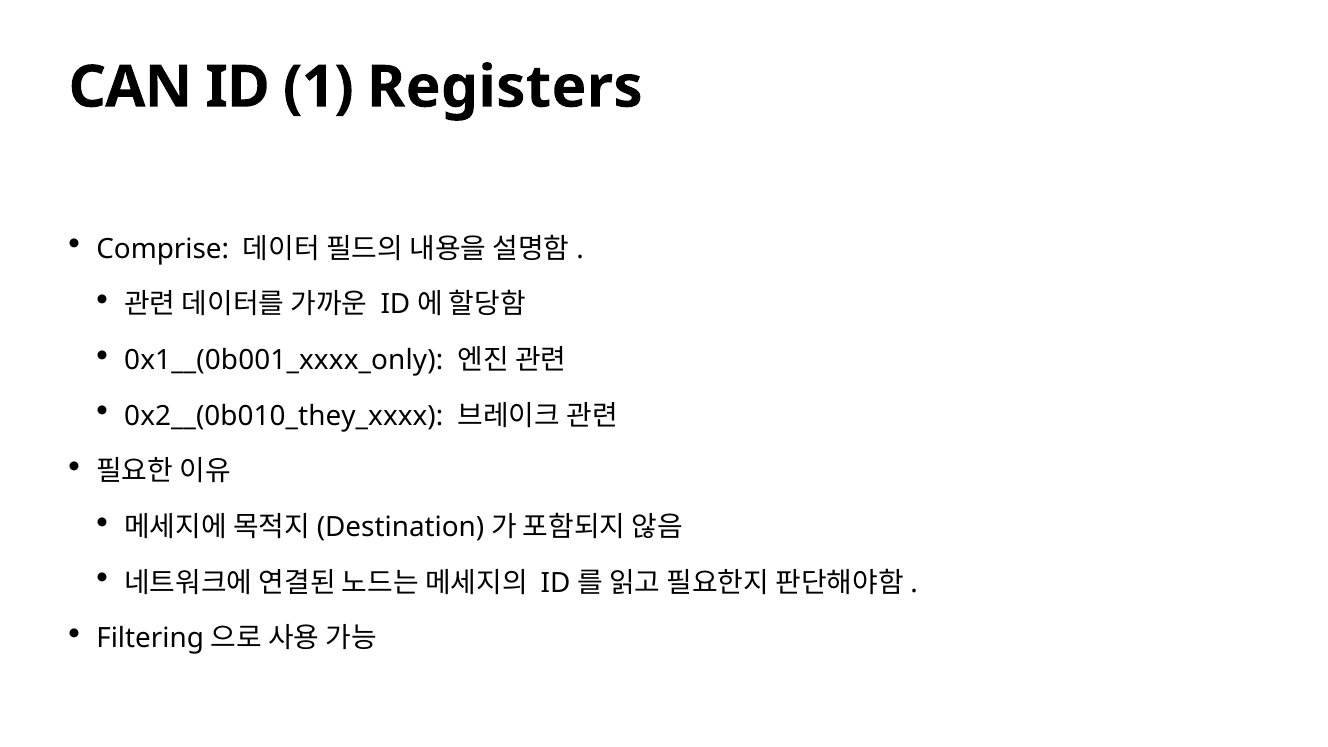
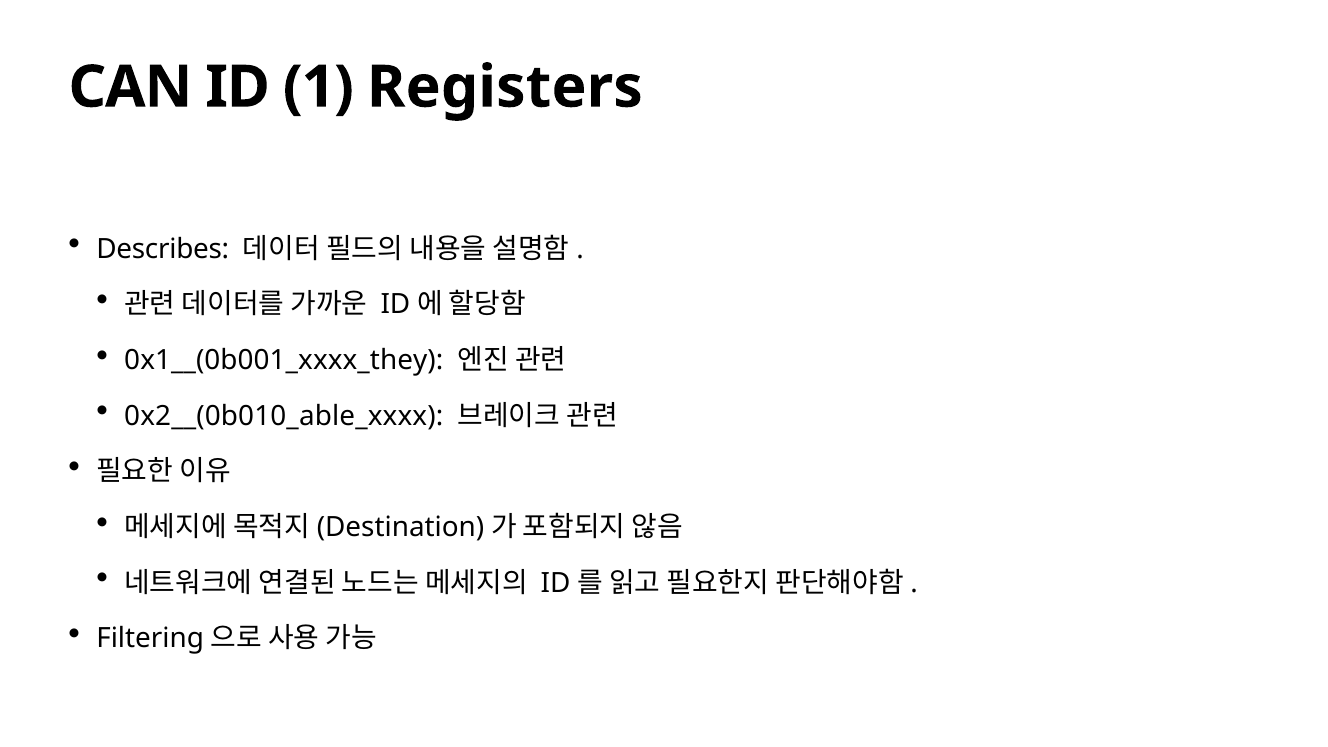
Comprise: Comprise -> Describes (163, 249)
0x1__(0b001_xxxx_only: 0x1__(0b001_xxxx_only -> 0x1__(0b001_xxxx_they (284, 360)
0x2__(0b010_they_xxxx: 0x2__(0b010_they_xxxx -> 0x2__(0b010_able_xxxx (284, 416)
